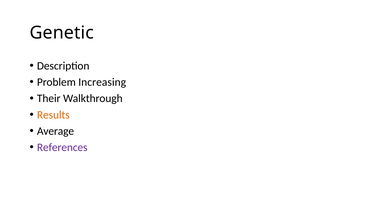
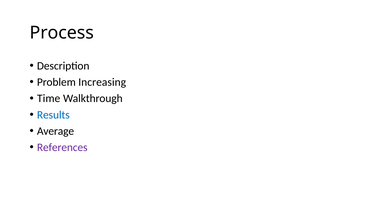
Genetic: Genetic -> Process (62, 33)
Their: Their -> Time (49, 98)
Results colour: orange -> blue (53, 115)
